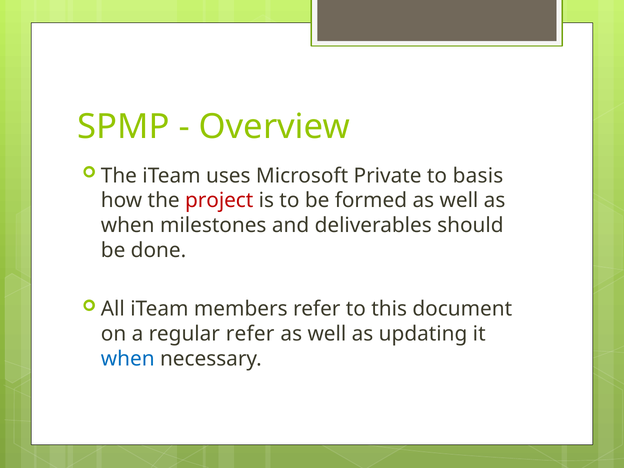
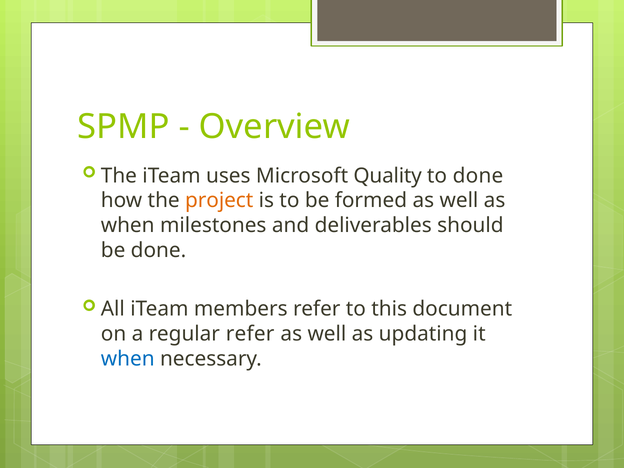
Private: Private -> Quality (388, 176)
to basis: basis -> done (478, 176)
project colour: red -> orange (219, 201)
